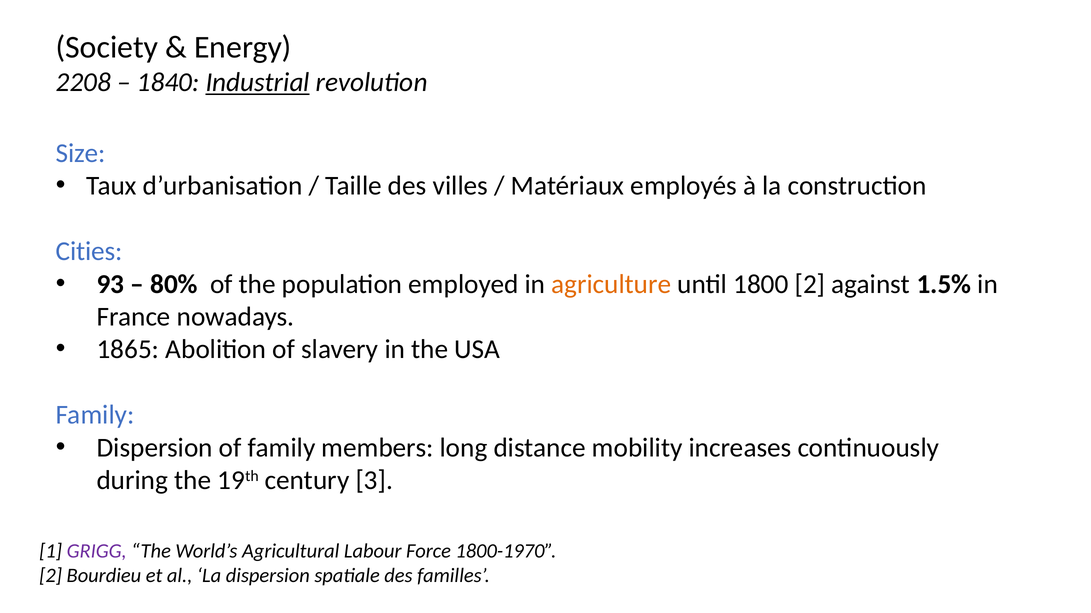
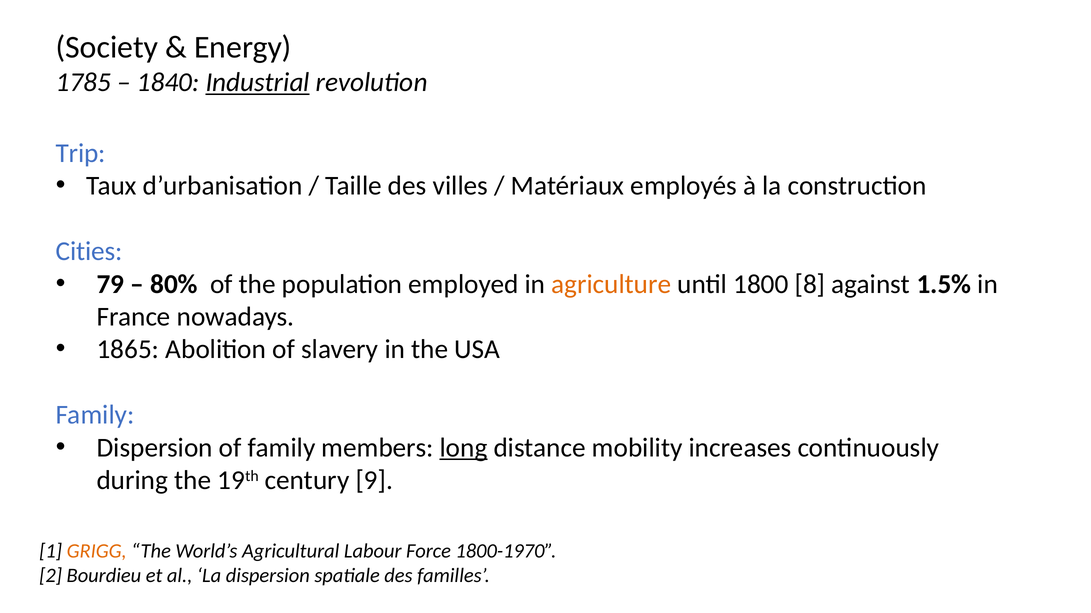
2208: 2208 -> 1785 (83, 83)
Size: Size -> Trip (81, 153)
93: 93 -> 79 (110, 284)
1800 2: 2 -> 8 (810, 284)
long underline: none -> present (464, 448)
3: 3 -> 9 (374, 481)
GRIGG colour: purple -> orange (97, 551)
